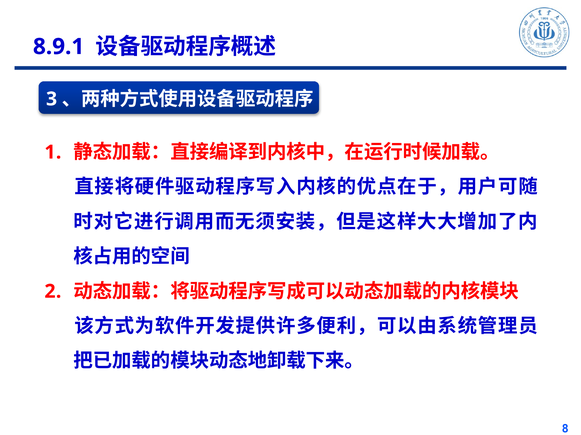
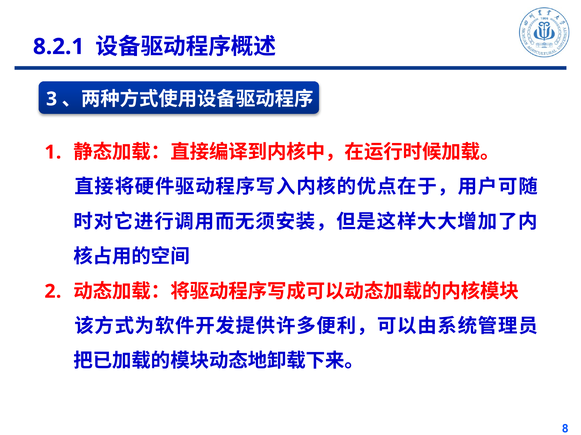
8.9.1: 8.9.1 -> 8.2.1 (59, 47)
